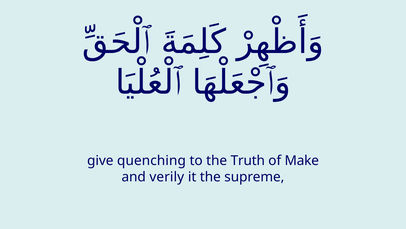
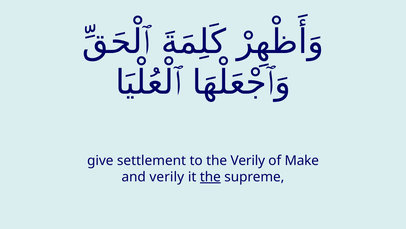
quenching: quenching -> settlement (151, 160)
the Truth: Truth -> Verily (248, 160)
the underline: none -> present (210, 177)
